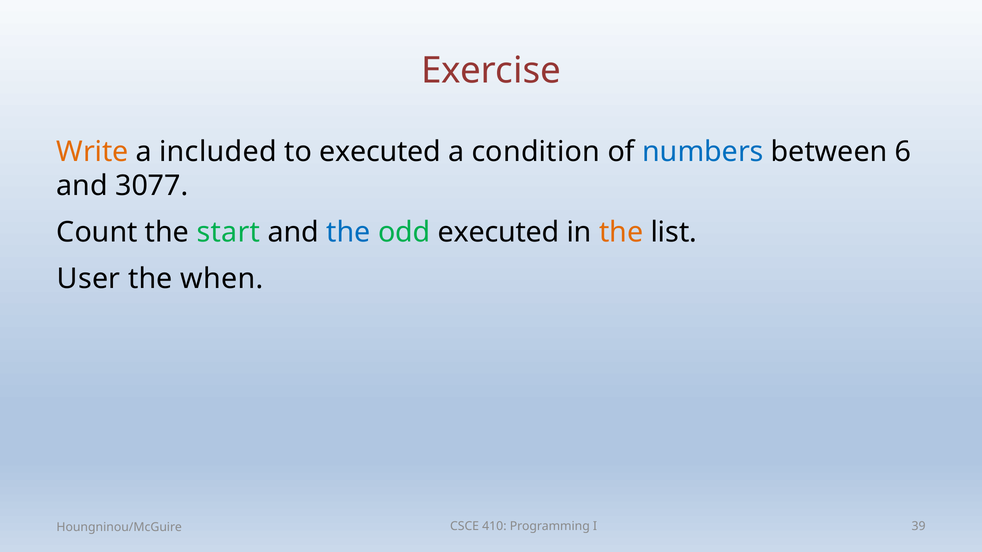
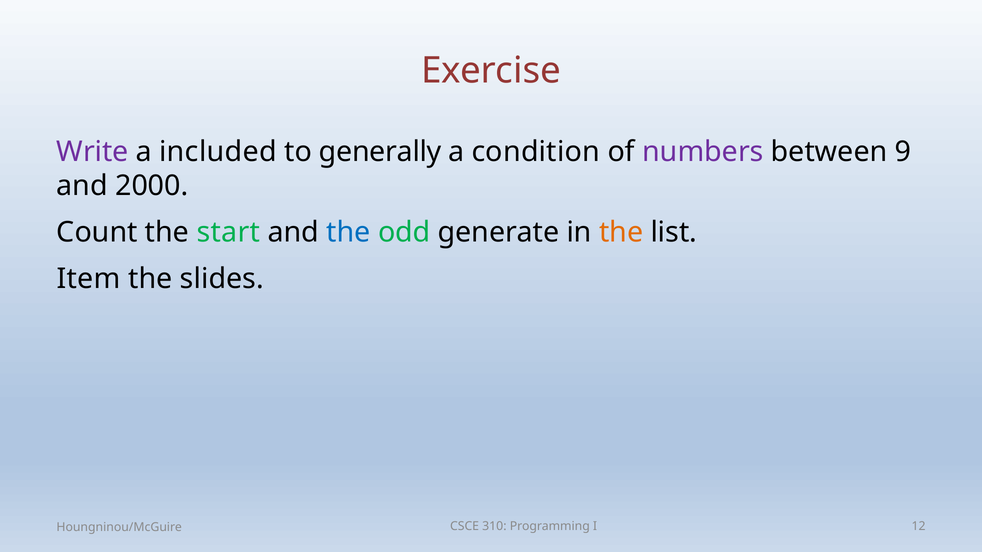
Write colour: orange -> purple (92, 152)
to executed: executed -> generally (380, 152)
numbers colour: blue -> purple (703, 152)
6: 6 -> 9 (903, 152)
3077: 3077 -> 2000 (152, 186)
odd executed: executed -> generate (499, 233)
User: User -> Item (89, 279)
when: when -> slides (222, 279)
410: 410 -> 310 (494, 527)
39: 39 -> 12 (919, 527)
